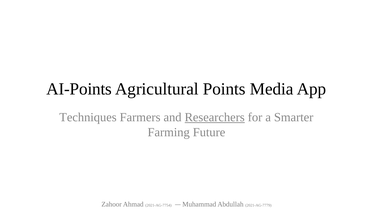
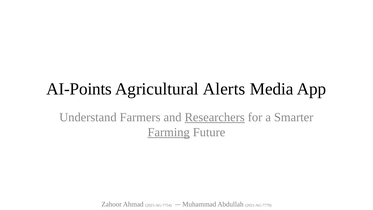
Points: Points -> Alerts (224, 89)
Techniques: Techniques -> Understand (88, 117)
Farming underline: none -> present (169, 132)
